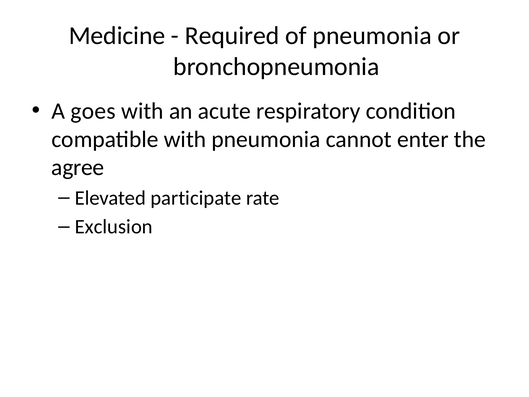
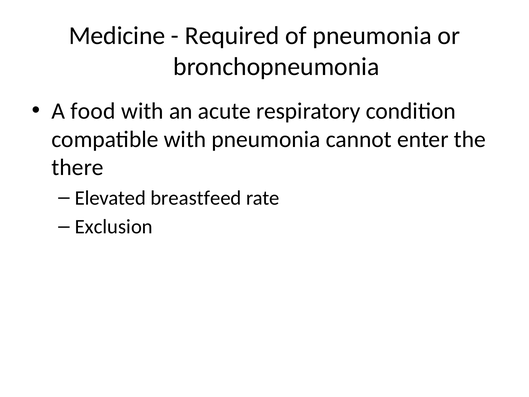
goes: goes -> food (93, 111)
agree: agree -> there (78, 167)
participate: participate -> breastfeed (196, 198)
